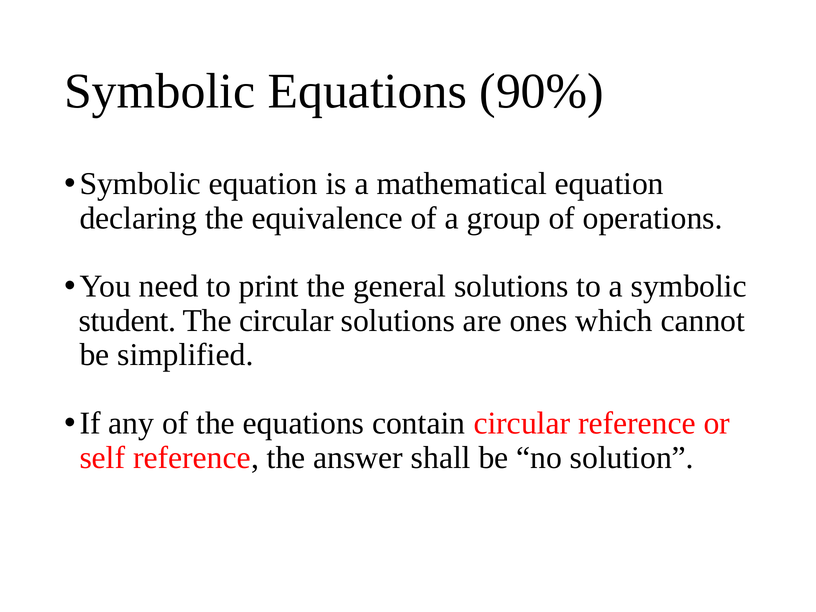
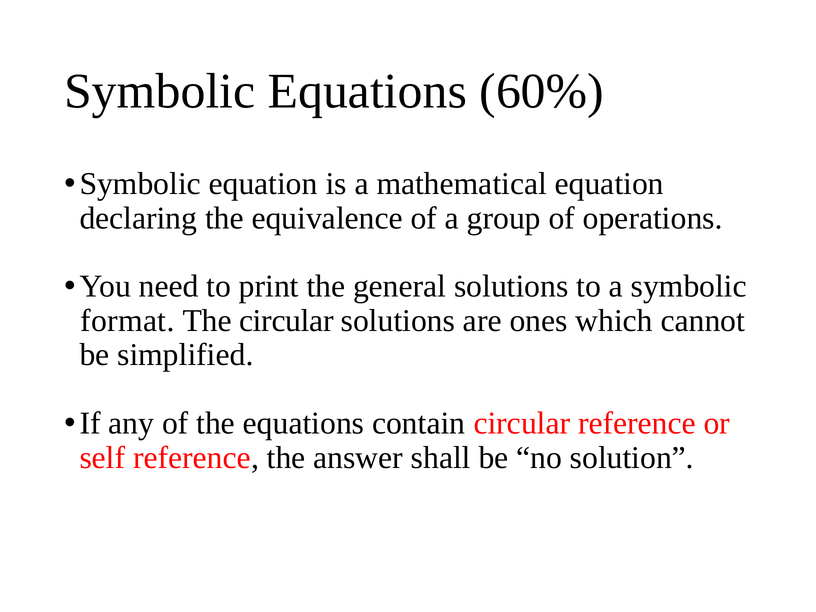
90%: 90% -> 60% (542, 91)
student: student -> format (127, 321)
